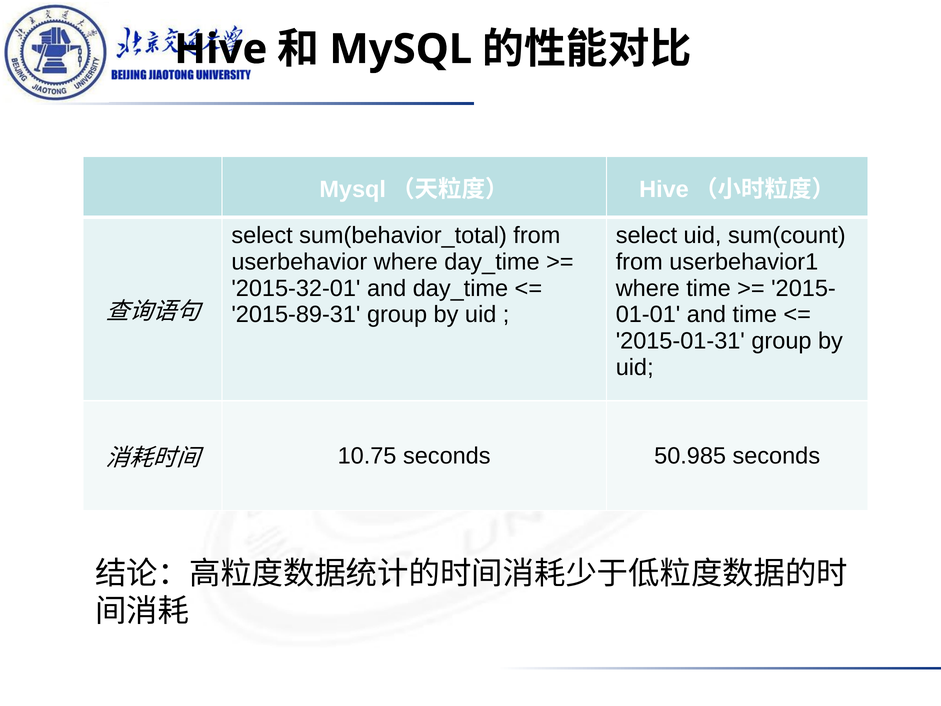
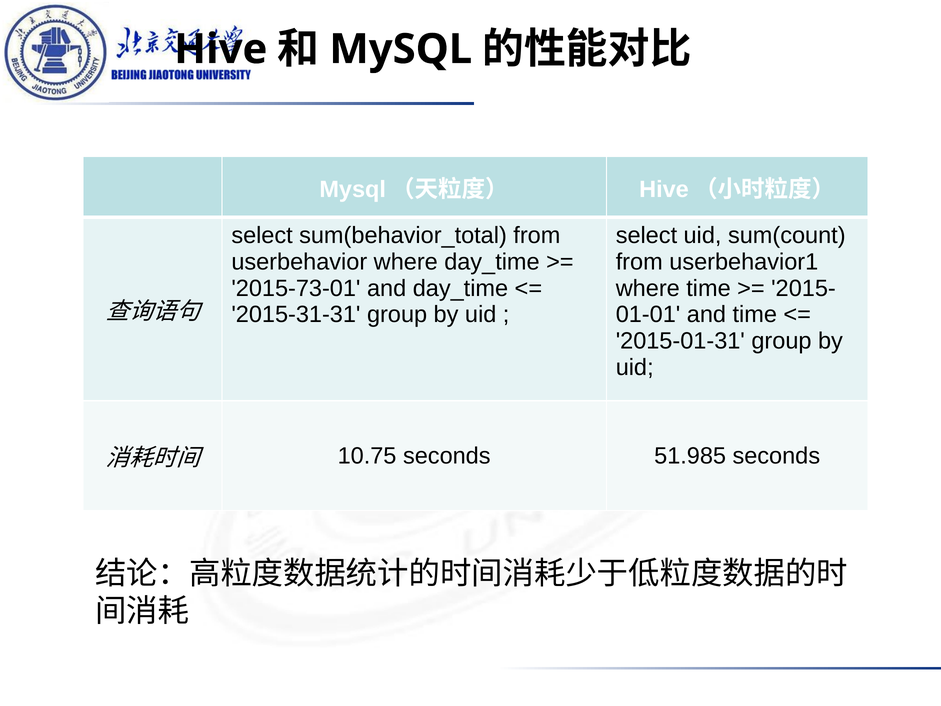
2015-32-01: 2015-32-01 -> 2015-73-01 (296, 288)
2015-89-31: 2015-89-31 -> 2015-31-31 (296, 315)
50.985: 50.985 -> 51.985 (690, 456)
